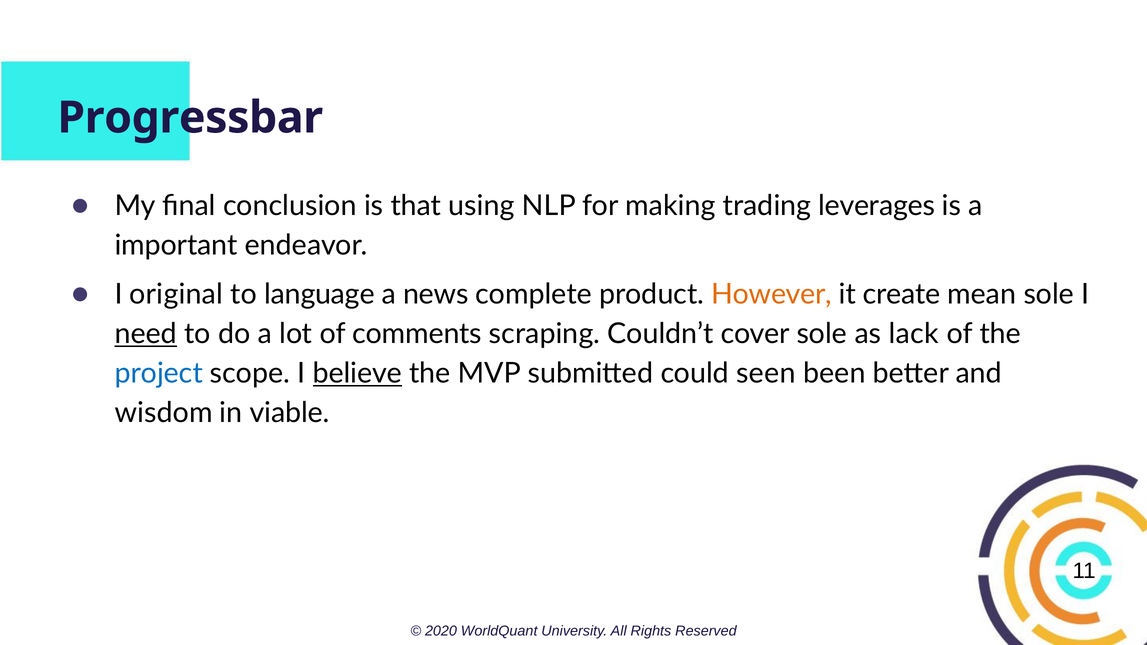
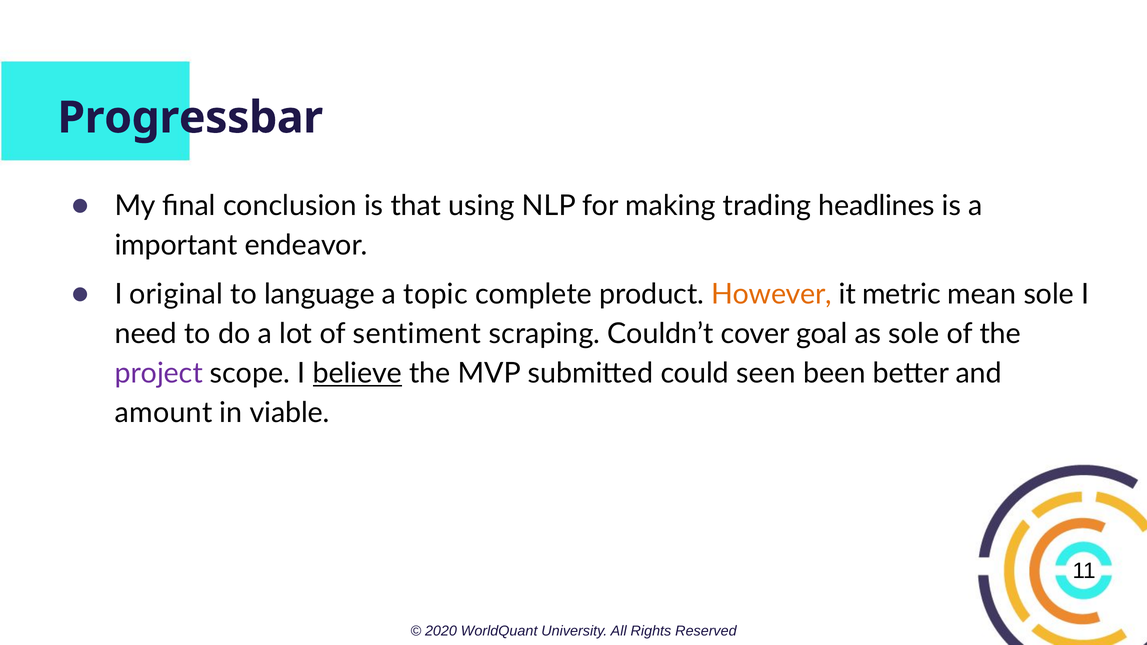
leverages: leverages -> headlines (877, 206)
news: news -> topic (436, 294)
create: create -> metric (901, 294)
need underline: present -> none (146, 334)
comments: comments -> sentiment (417, 334)
cover sole: sole -> goal (822, 334)
as lack: lack -> sole (914, 334)
project colour: blue -> purple (159, 374)
wisdom: wisdom -> amount (164, 413)
